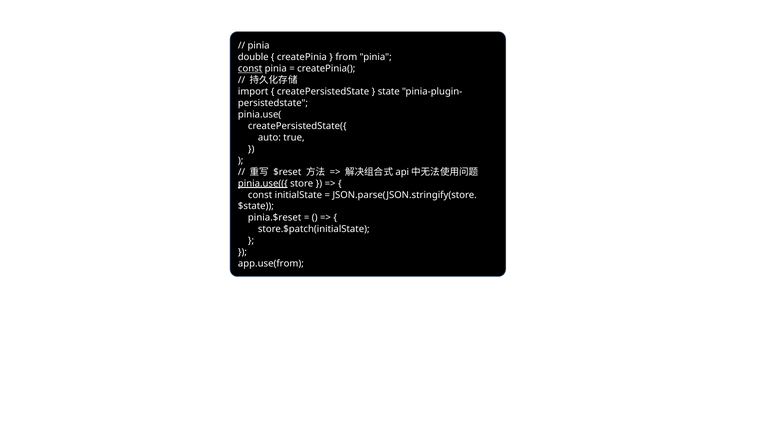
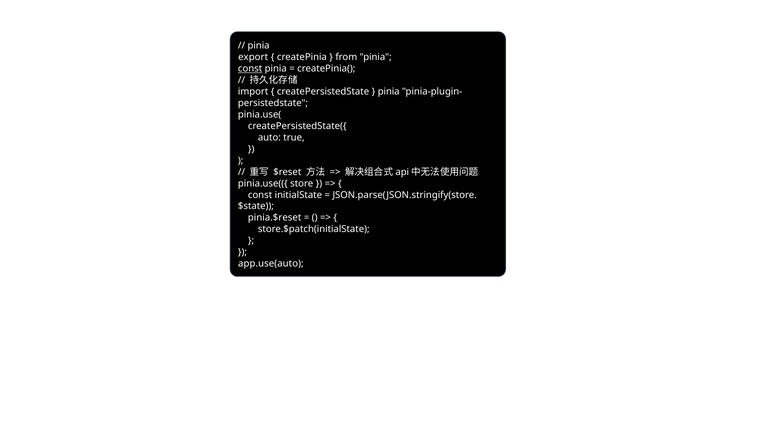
double: double -> export (253, 57)
state: state -> pinia (389, 92)
pinia.use(({ underline: present -> none (263, 184)
app.use(from: app.use(from -> app.use(auto (271, 264)
